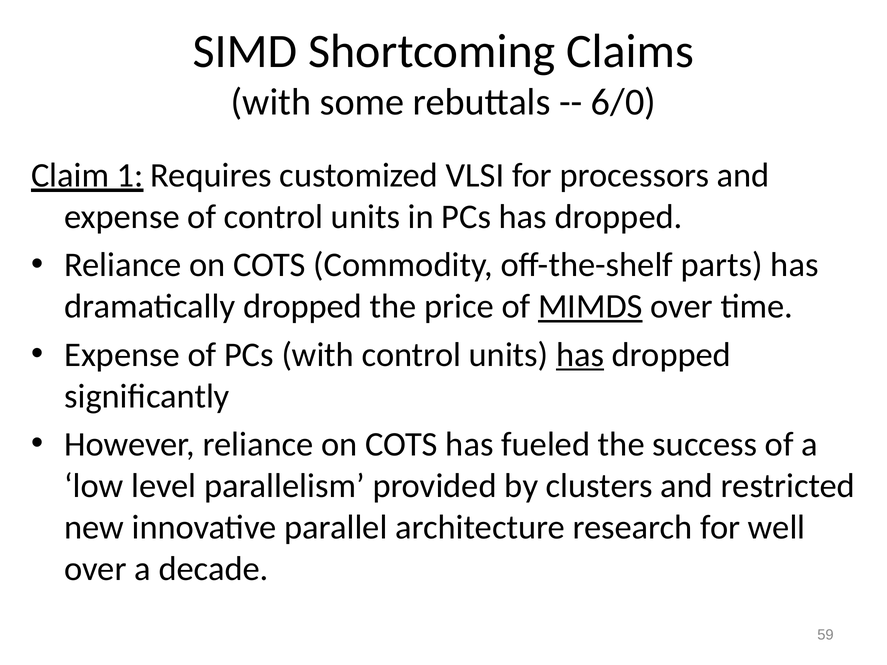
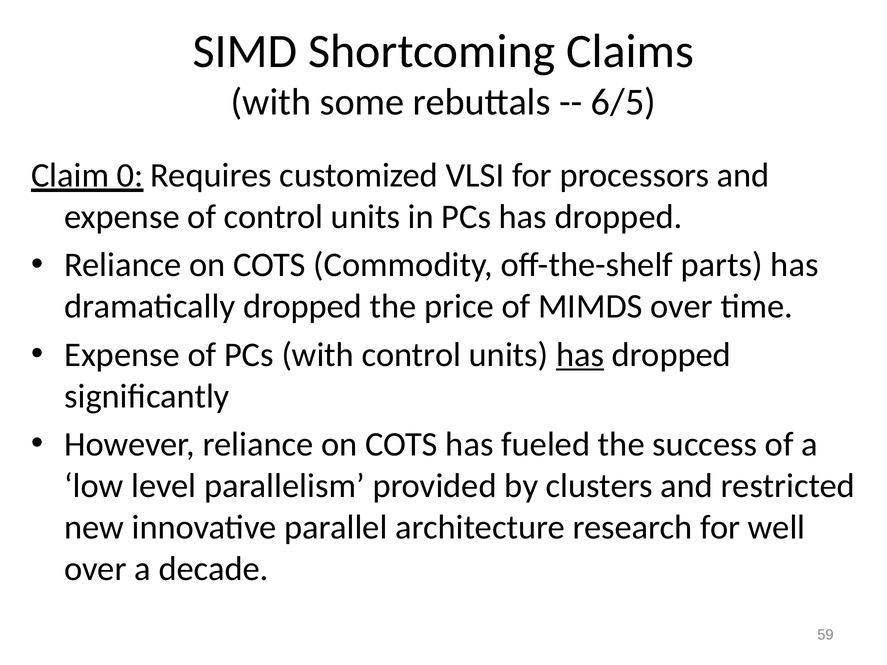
6/0: 6/0 -> 6/5 (623, 102)
1: 1 -> 0 (130, 175)
MIMDS underline: present -> none (590, 307)
